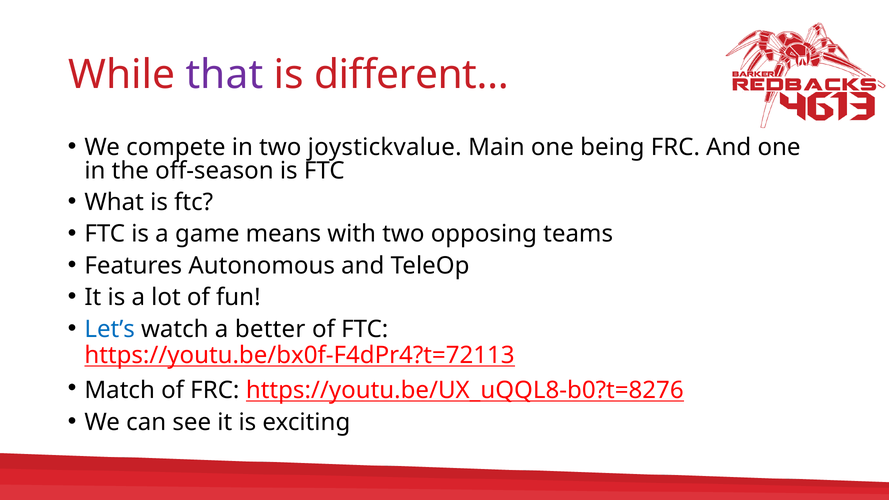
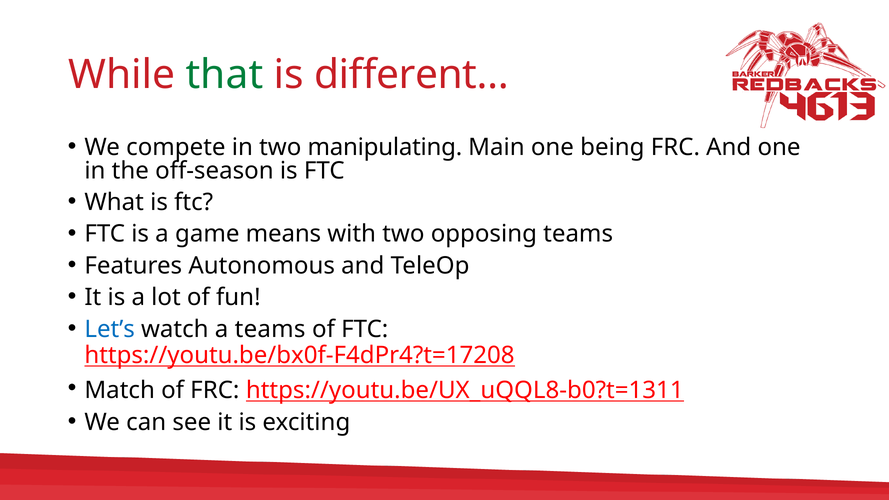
that colour: purple -> green (225, 75)
joystickvalue: joystickvalue -> manipulating (385, 147)
a better: better -> teams (270, 329)
https://youtu.be/bx0f-F4dPr4?t=72113: https://youtu.be/bx0f-F4dPr4?t=72113 -> https://youtu.be/bx0f-F4dPr4?t=17208 (300, 355)
https://youtu.be/UX_uQQL8-b0?t=8276: https://youtu.be/UX_uQQL8-b0?t=8276 -> https://youtu.be/UX_uQQL8-b0?t=1311 (465, 390)
